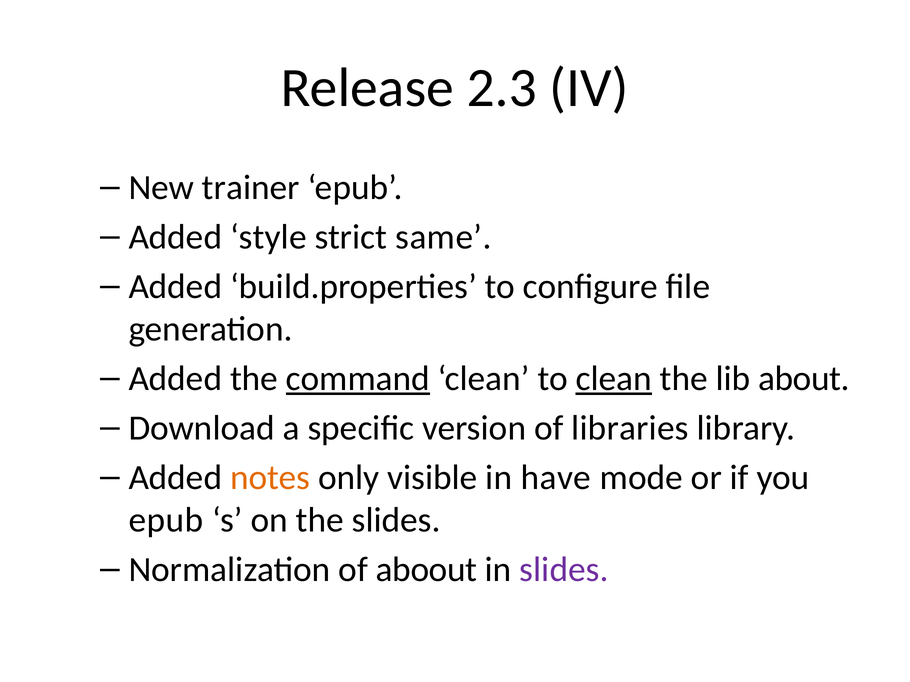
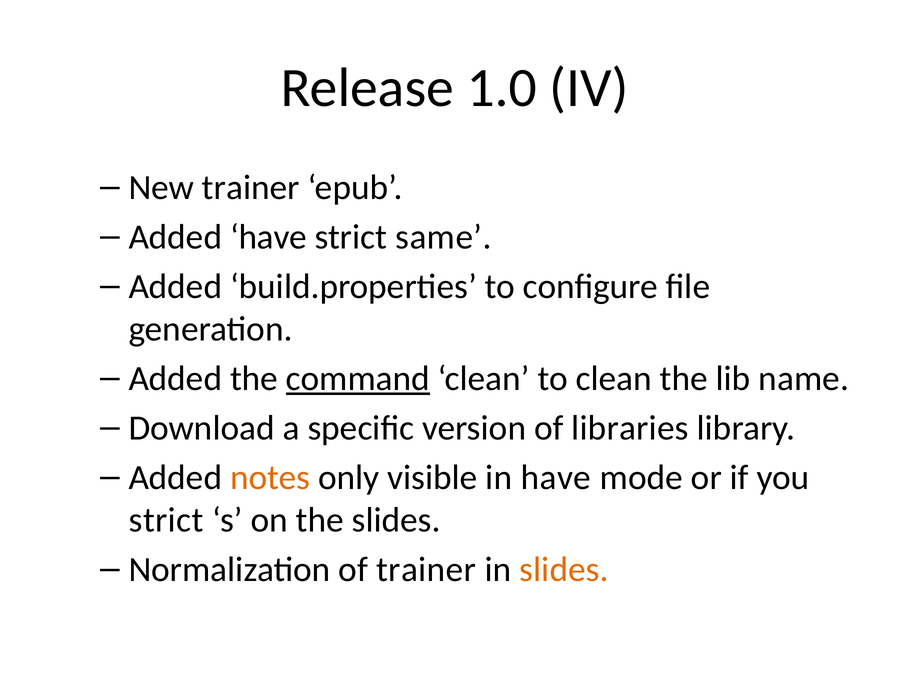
2.3: 2.3 -> 1.0 (502, 88)
Added style: style -> have (268, 237)
clean underline: present -> none (614, 379)
about: about -> name (804, 379)
epub: epub -> strict (166, 520)
of aboout: aboout -> trainer (426, 570)
slides colour: purple -> orange (564, 570)
